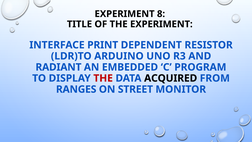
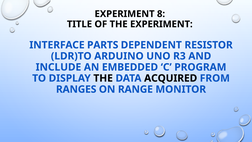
PRINT: PRINT -> PARTS (103, 45)
RADIANT: RADIANT -> INCLUDE (58, 67)
THE colour: red -> black (103, 78)
STREET: STREET -> RANGE (135, 89)
